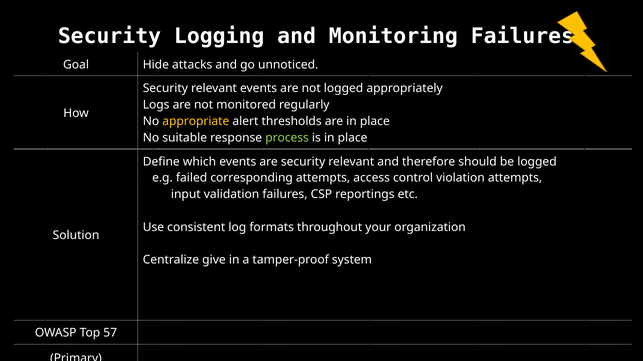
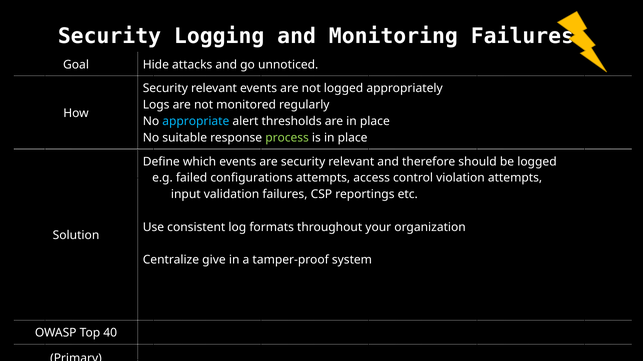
appropriate colour: yellow -> light blue (196, 122)
corresponding: corresponding -> configurations (252, 178)
57: 57 -> 40 (110, 334)
